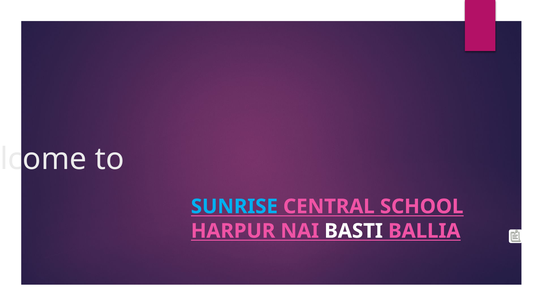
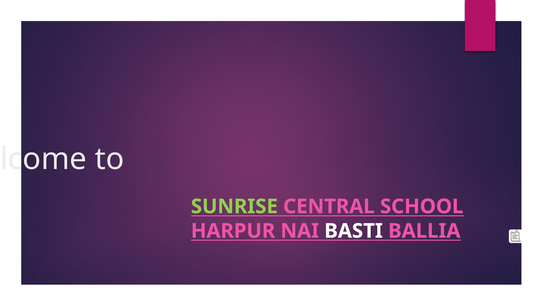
SUNRISE colour: light blue -> light green (234, 206)
